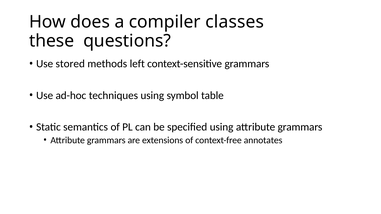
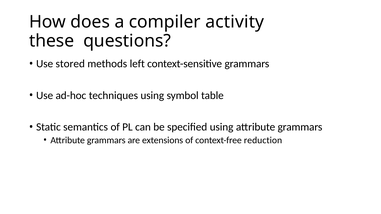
classes: classes -> activity (235, 22)
annotates: annotates -> reduction (263, 140)
